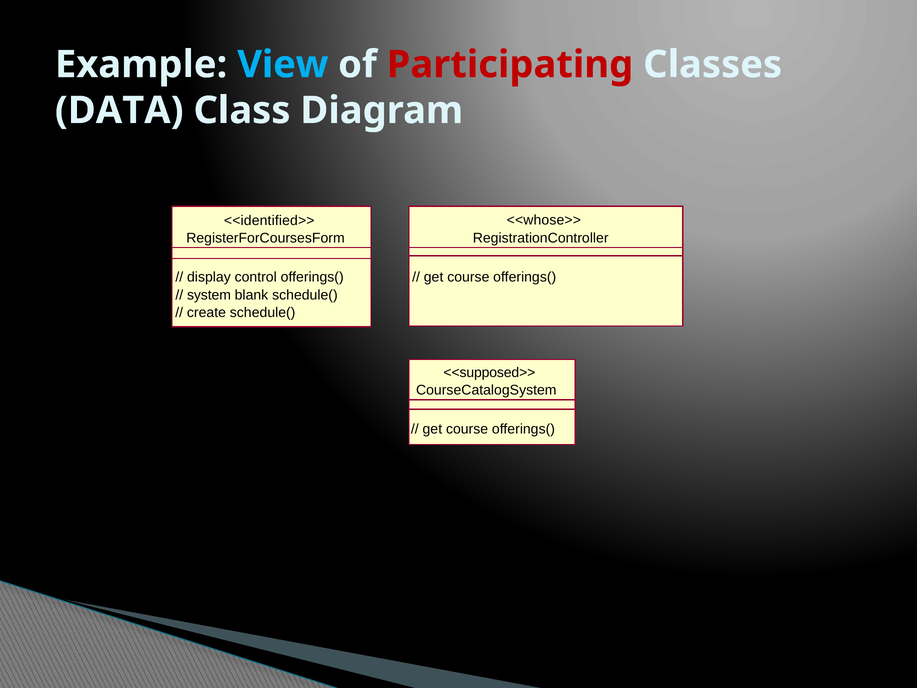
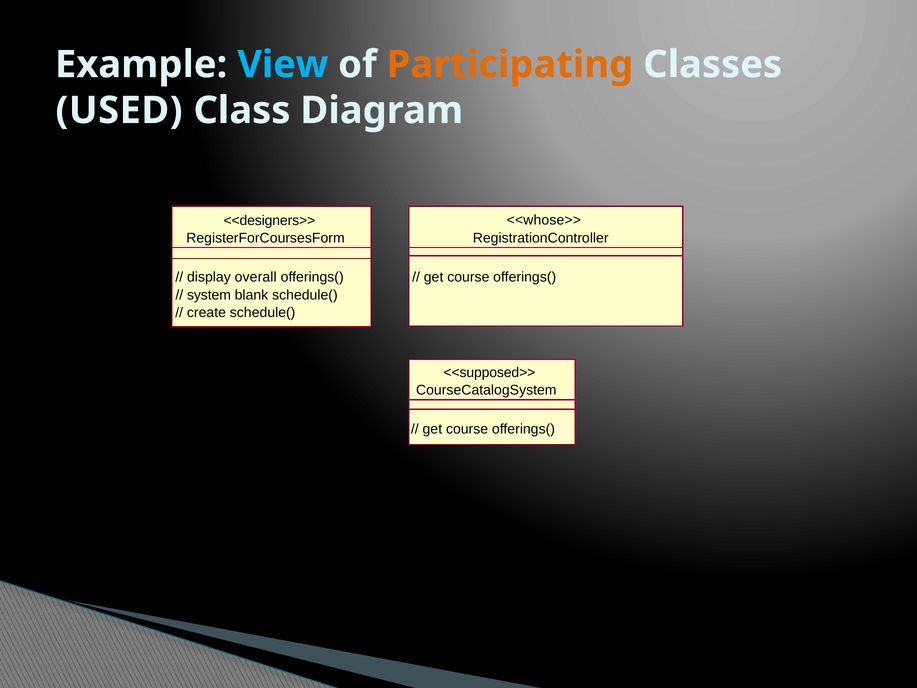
Participating colour: red -> orange (510, 65)
DATA: DATA -> USED (119, 110)
<<identified>>: <<identified>> -> <<designers>> (269, 220)
control: control -> overall (256, 277)
